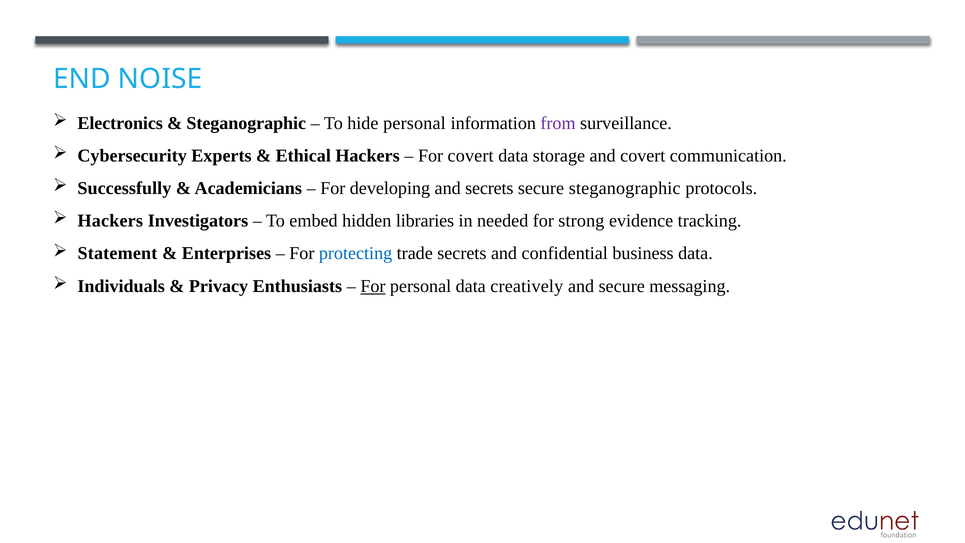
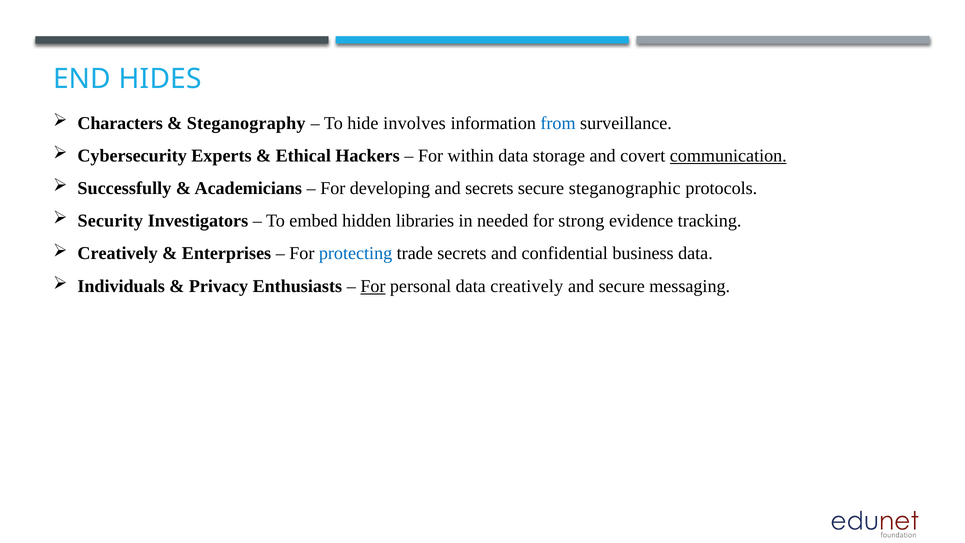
NOISE: NOISE -> HIDES (160, 79)
Electronics: Electronics -> Characters (120, 123)
Steganographic: Steganographic -> Steganography (246, 123)
hide personal: personal -> involves (414, 123)
from colour: purple -> blue (558, 123)
For covert: covert -> within (471, 156)
communication underline: none -> present (728, 156)
Hackers: Hackers -> Security (110, 221)
Statement: Statement -> Creatively (118, 253)
